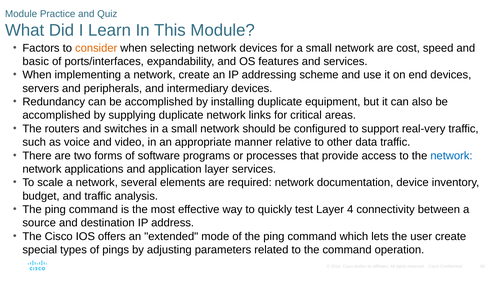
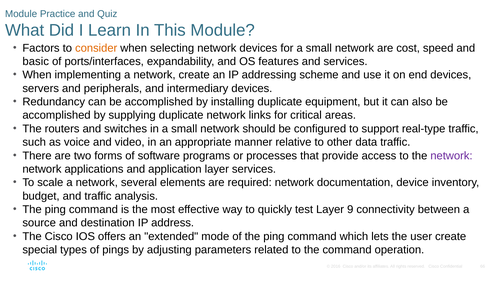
real-very: real-very -> real-type (424, 129)
network colour: blue -> purple (451, 155)
4: 4 -> 9 (350, 209)
